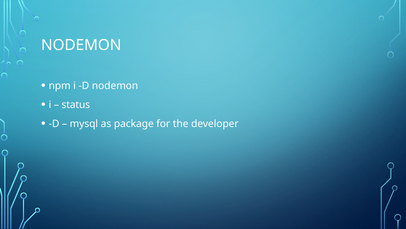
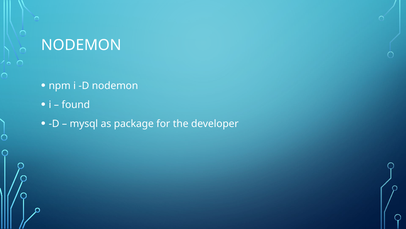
status: status -> found (76, 105)
